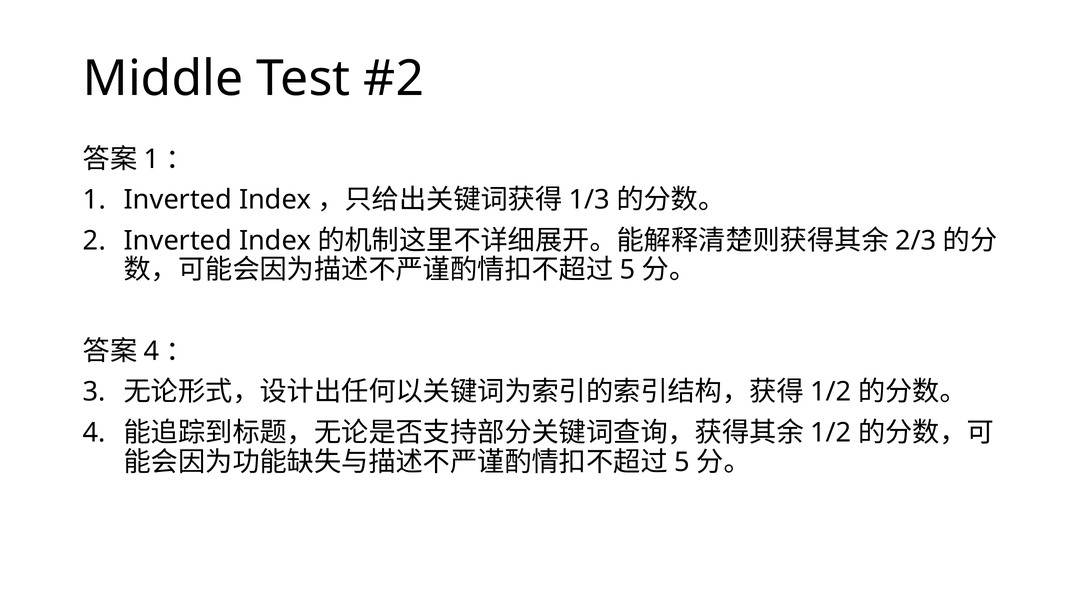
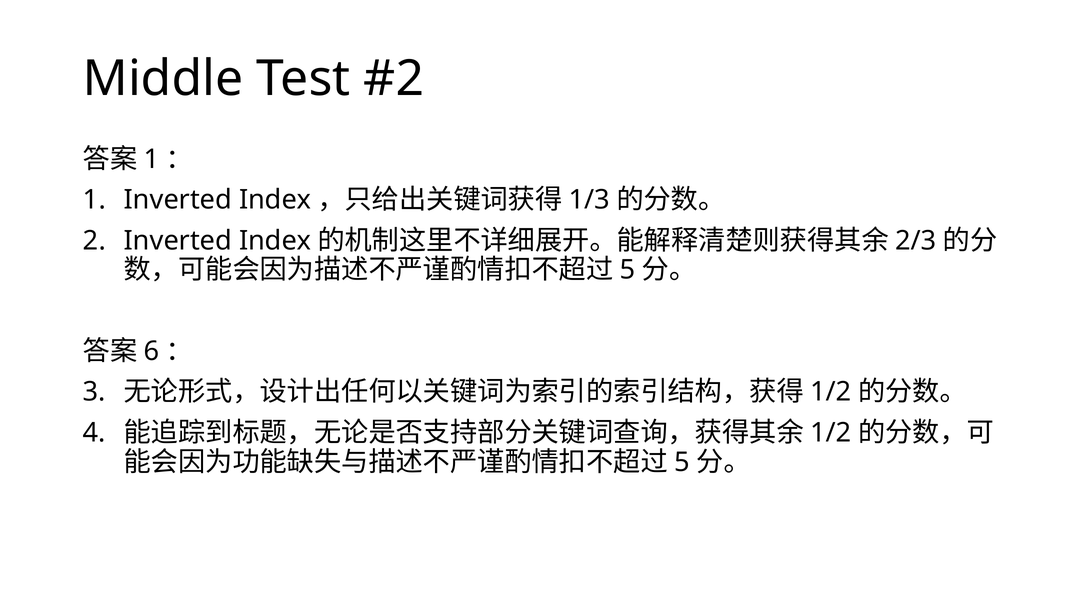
4: 4 -> 6 (152, 351)
